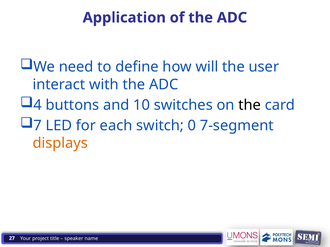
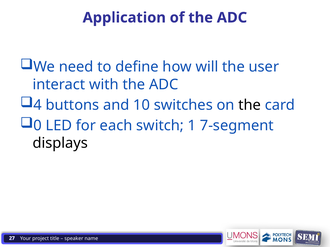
7: 7 -> 0 (38, 126)
switch 0: 0 -> 1 (192, 126)
displays colour: orange -> black (60, 143)
